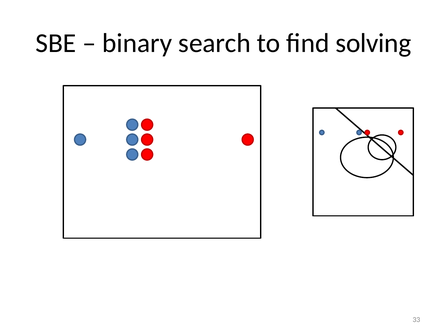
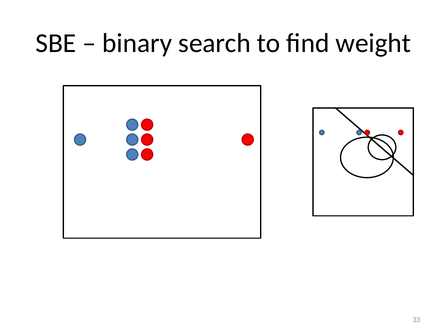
solving: solving -> weight (373, 43)
